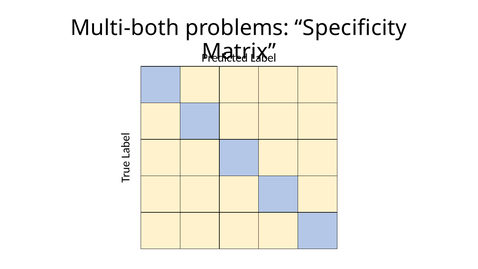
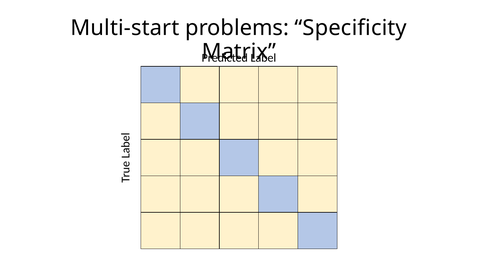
Multi-both: Multi-both -> Multi-start (125, 28)
